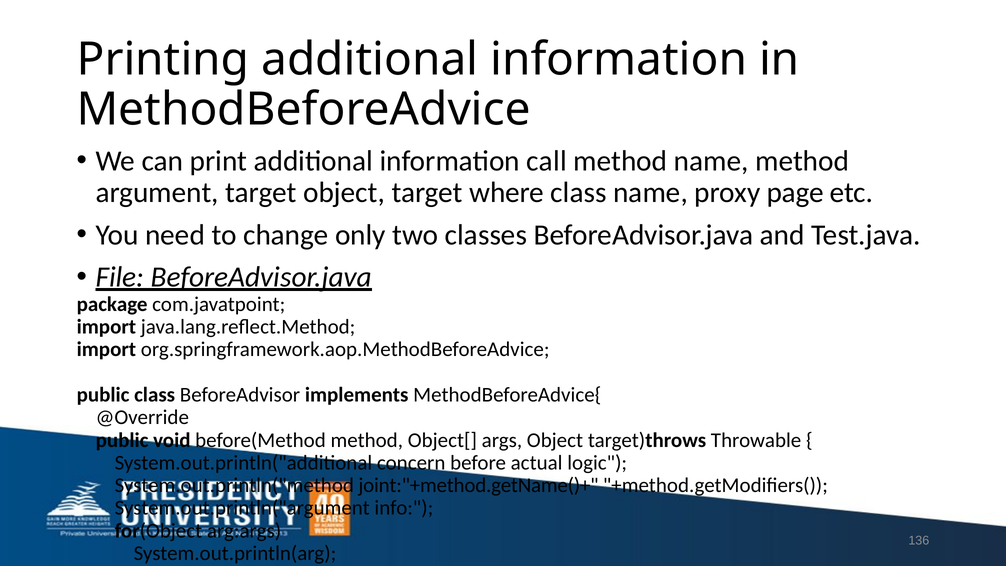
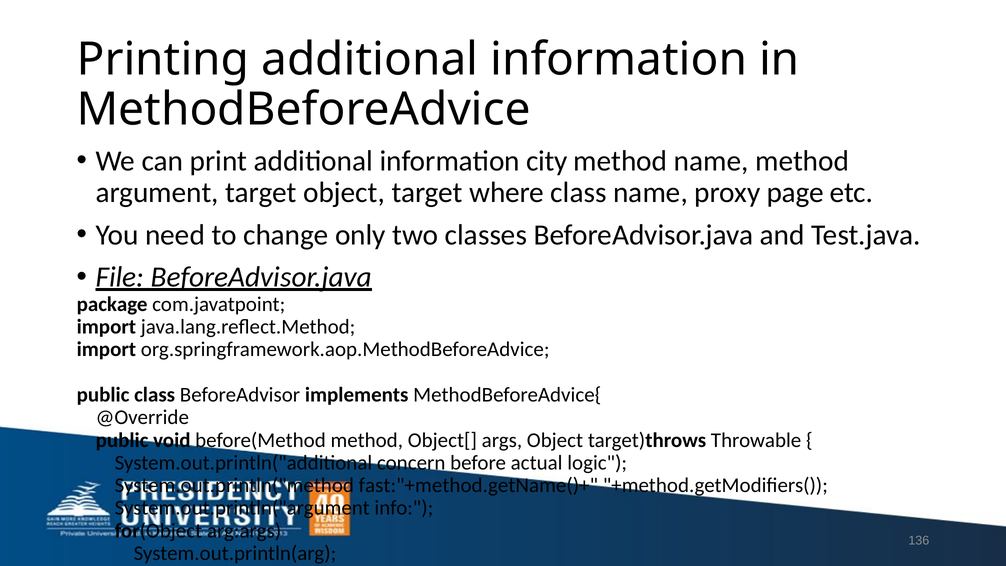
call: call -> city (547, 161)
joint:"+method.getName()+: joint:"+method.getName()+ -> fast:"+method.getName()+ (478, 485)
